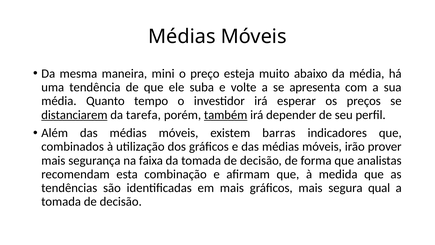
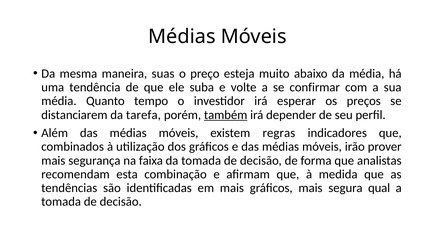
mini: mini -> suas (163, 74)
apresenta: apresenta -> confirmar (315, 87)
distanciarem underline: present -> none (74, 115)
barras: barras -> regras (279, 133)
